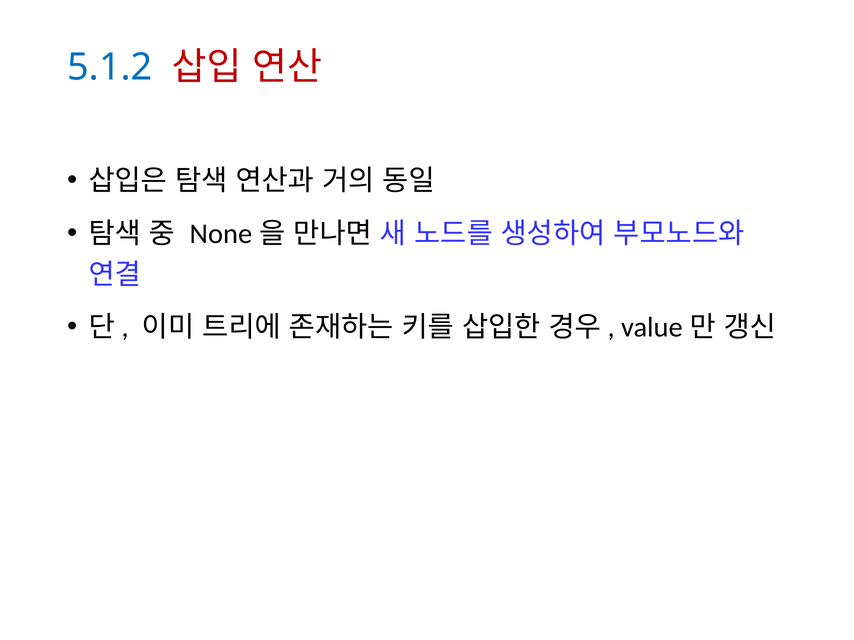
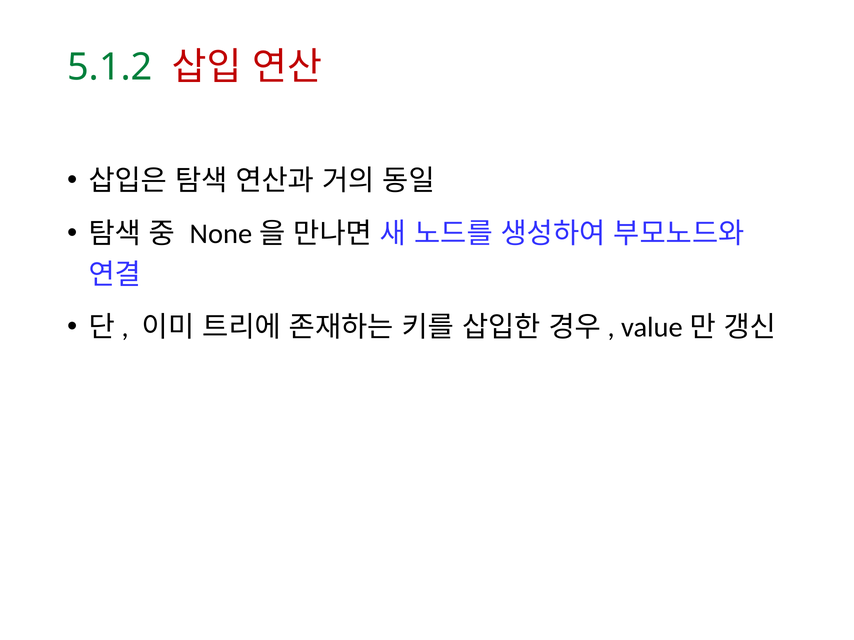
5.1.2 colour: blue -> green (110, 67)
